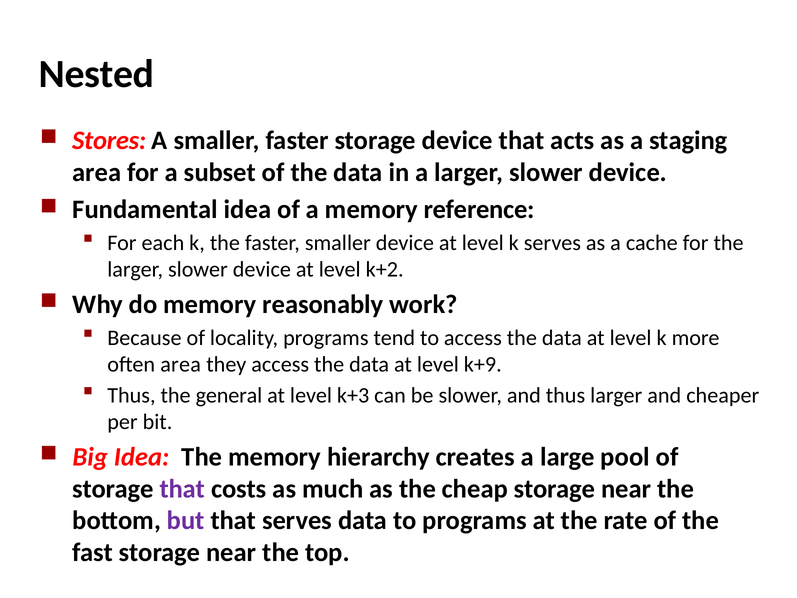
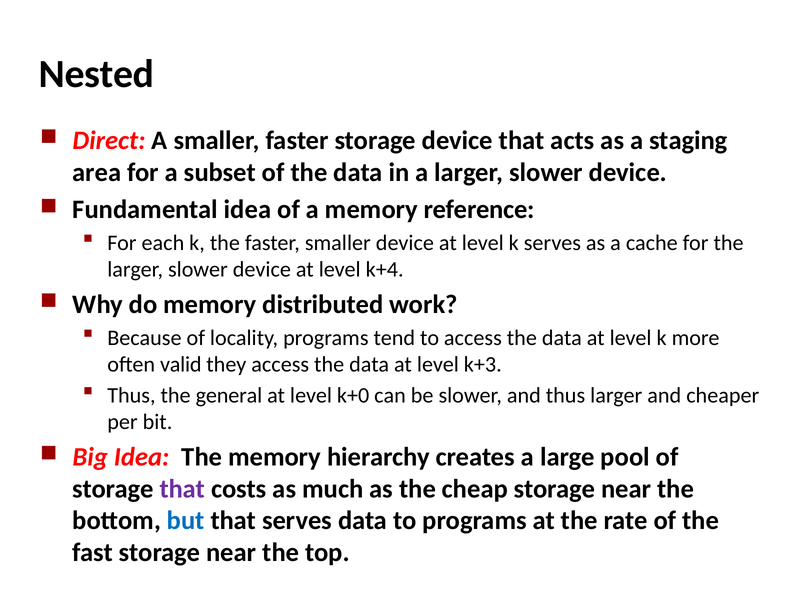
Stores: Stores -> Direct (109, 141)
k+2: k+2 -> k+4 (385, 270)
reasonably: reasonably -> distributed (323, 304)
often area: area -> valid (181, 364)
k+9: k+9 -> k+3 (483, 364)
k+3: k+3 -> k+0 (353, 395)
but colour: purple -> blue (186, 520)
